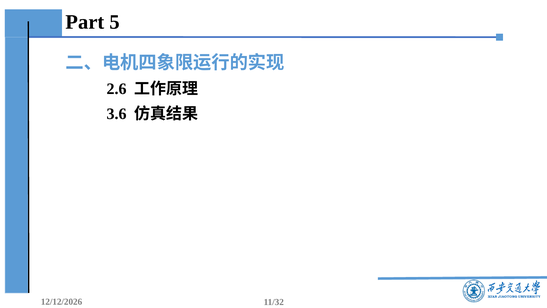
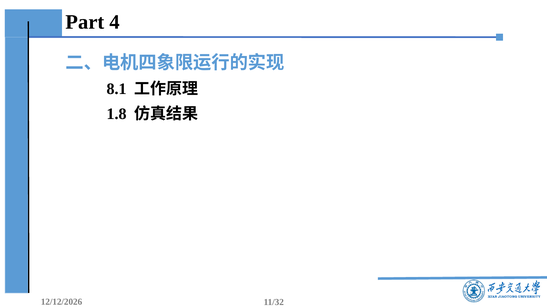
5: 5 -> 4 (115, 22)
2.6: 2.6 -> 8.1 (117, 89)
3.6: 3.6 -> 1.8 (117, 114)
